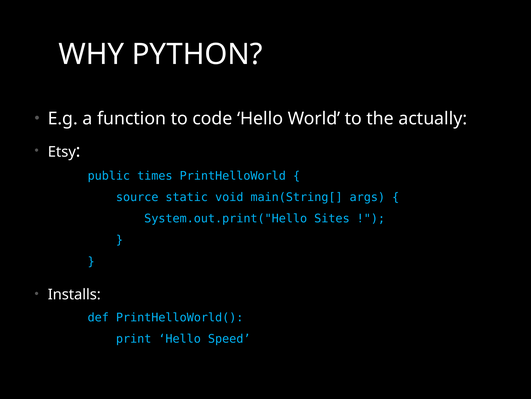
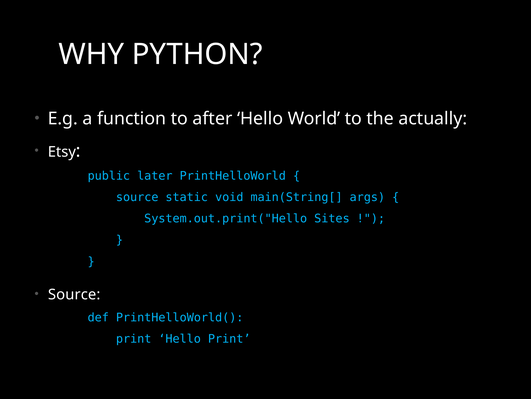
code: code -> after (212, 118)
times: times -> later (155, 175)
Installs: Installs -> Source (74, 294)
Hello Speed: Speed -> Print (229, 338)
